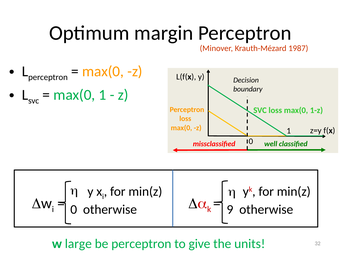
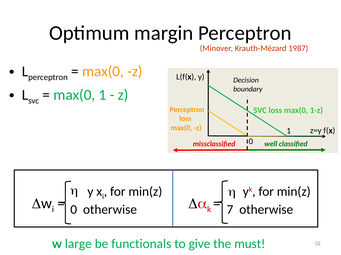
9: 9 -> 7 (230, 210)
be perceptron: perceptron -> functionals (141, 244)
units: units -> must (250, 244)
